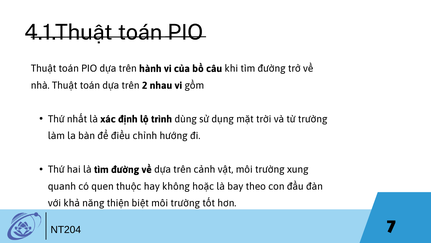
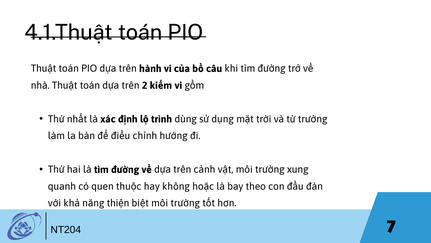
nhau: nhau -> kiếm (161, 85)
